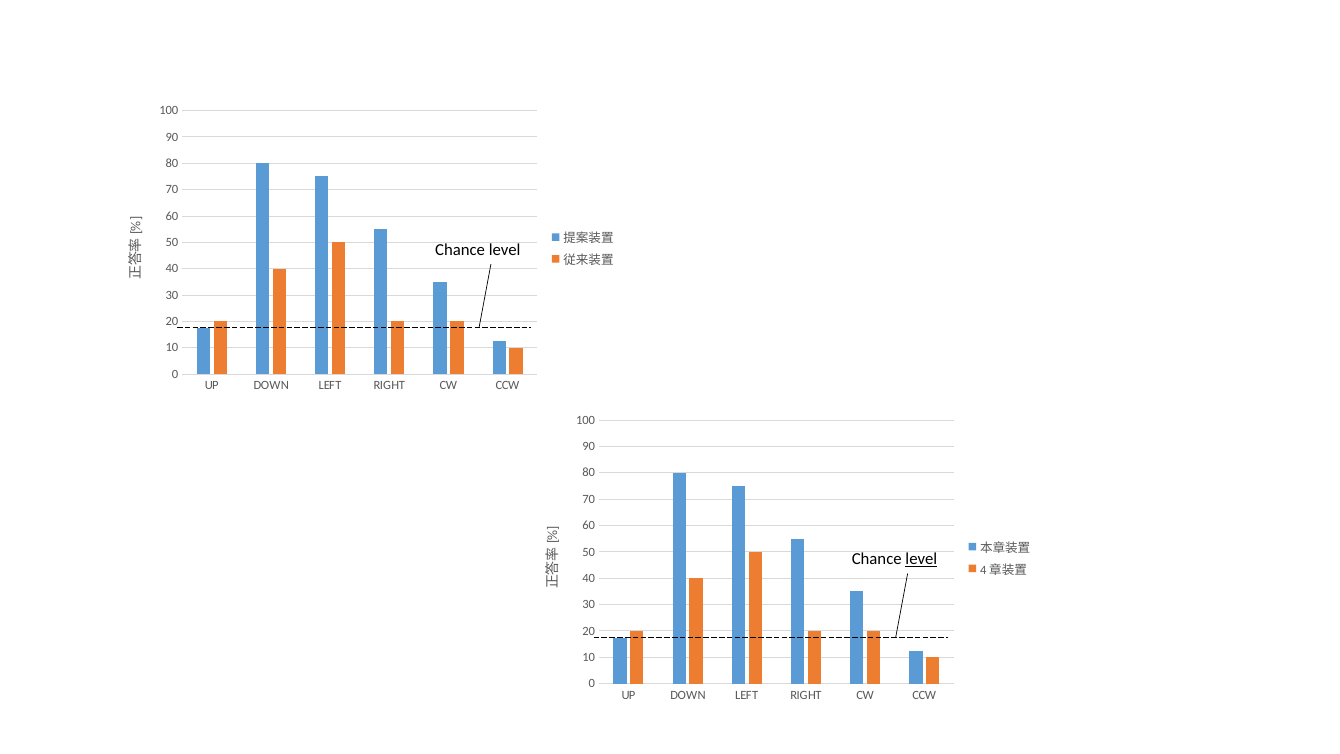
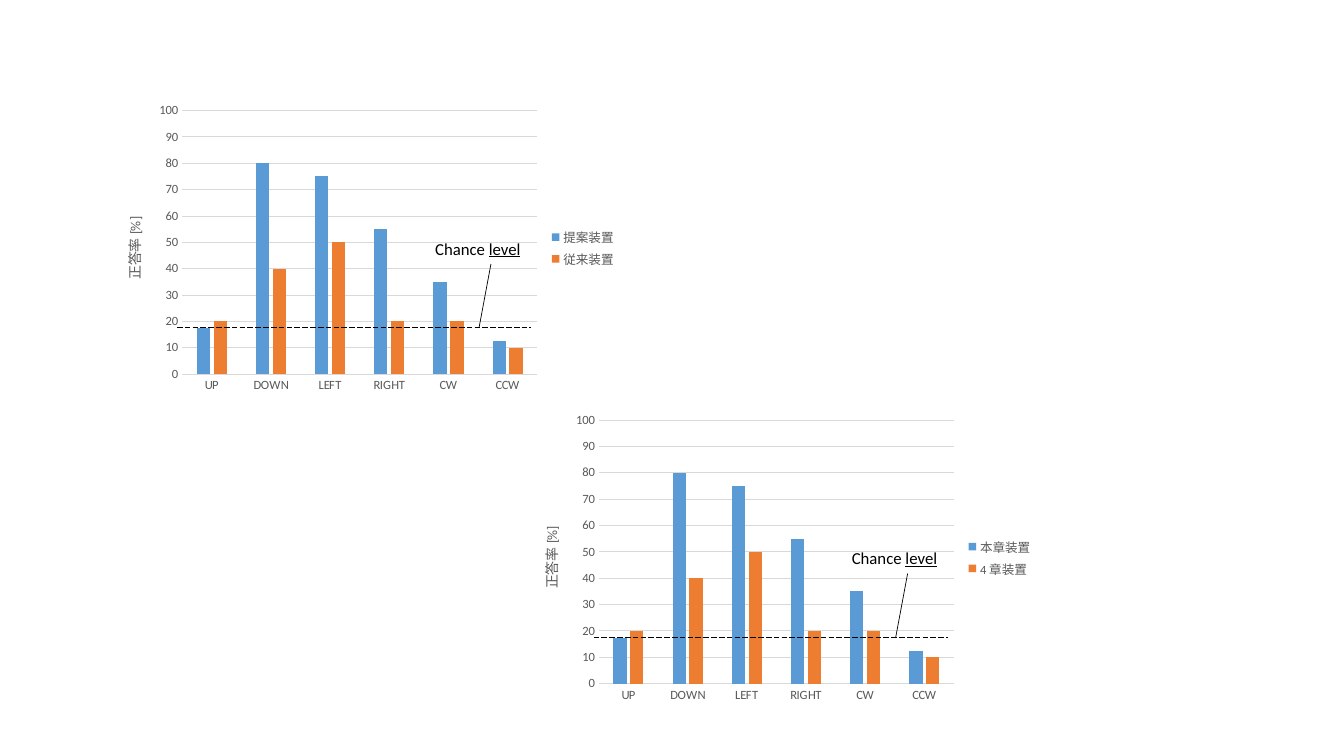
level underline: none -> present (505, 250)
